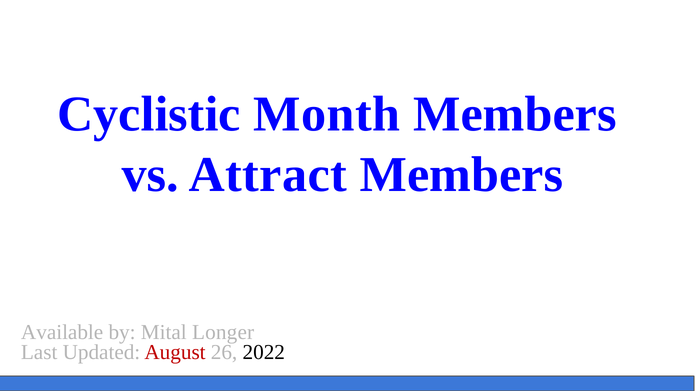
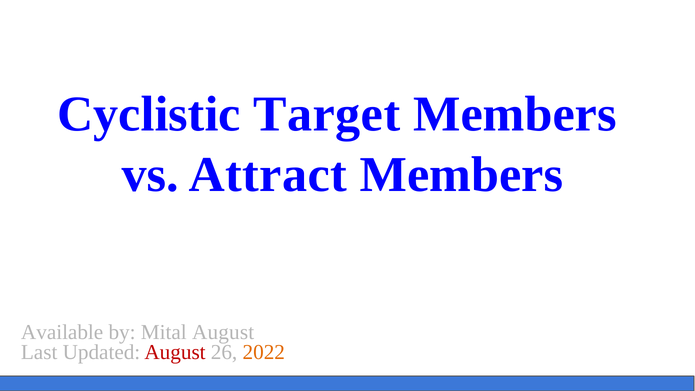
Month: Month -> Target (327, 114)
Mital Longer: Longer -> August (223, 332)
2022 colour: black -> orange (264, 352)
